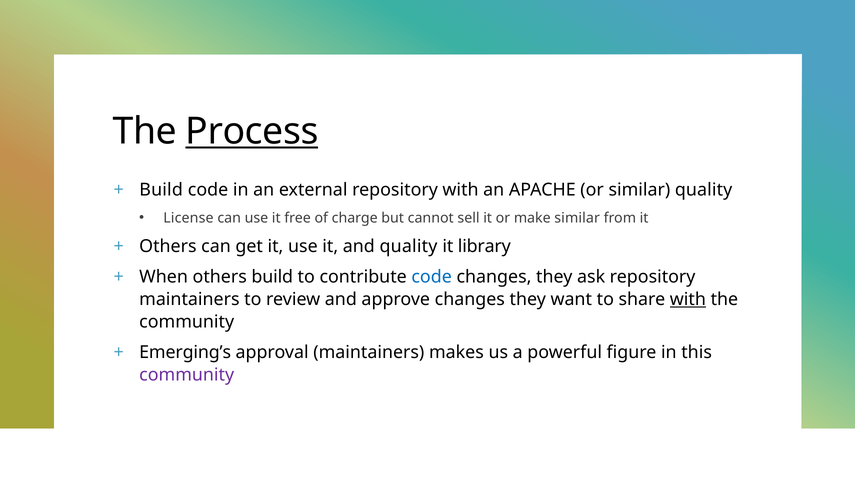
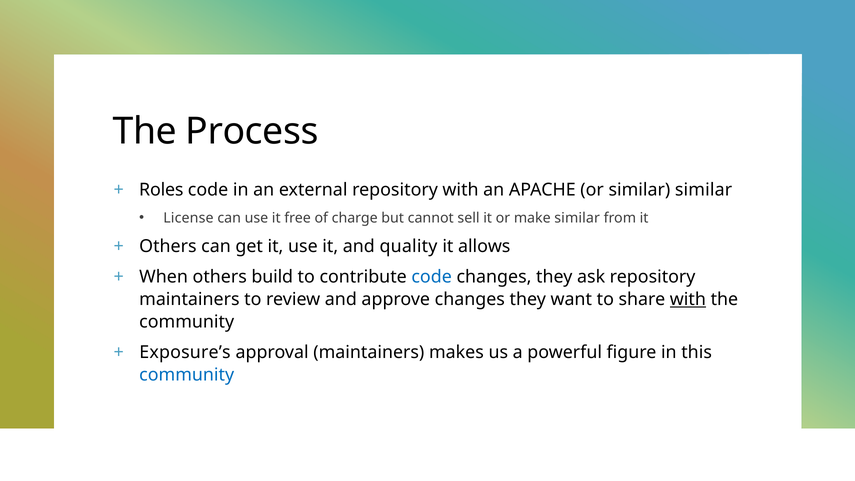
Process underline: present -> none (252, 131)
Build: Build -> Roles (161, 190)
similar quality: quality -> similar (704, 190)
library: library -> allows (484, 246)
Emerging’s: Emerging’s -> Exposure’s (185, 352)
community colour: purple -> blue (187, 375)
